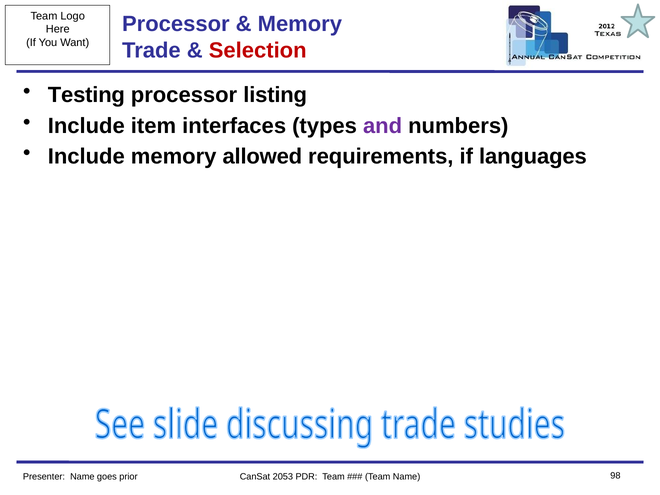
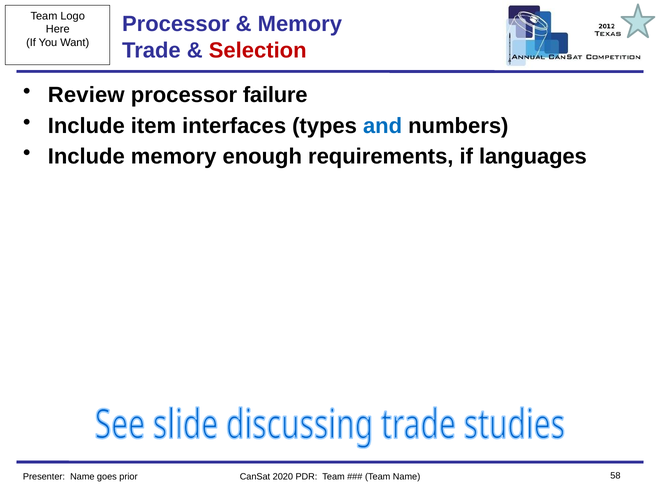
Testing: Testing -> Review (86, 95)
listing: listing -> failure (275, 95)
and colour: purple -> blue (383, 126)
allowed: allowed -> enough (262, 157)
2053: 2053 -> 2020 (283, 477)
98: 98 -> 58 (615, 476)
